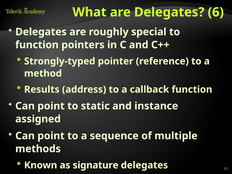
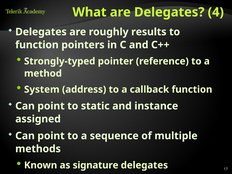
6: 6 -> 4 (216, 12)
special: special -> results (149, 32)
Results: Results -> System (42, 89)
